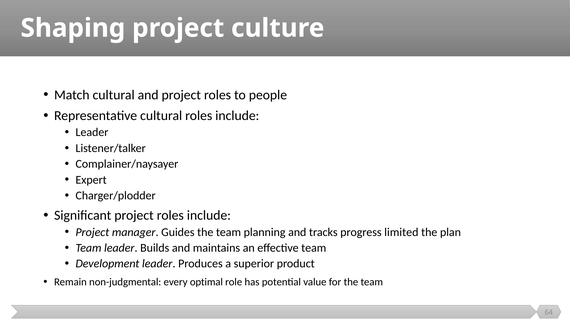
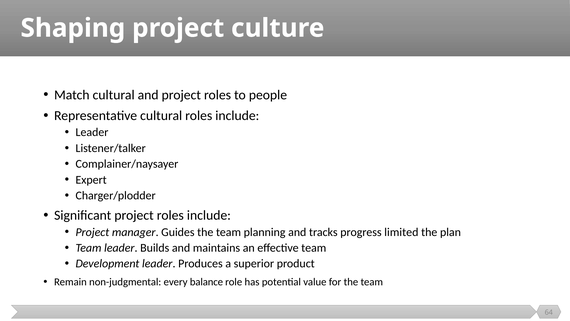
optimal: optimal -> balance (206, 282)
